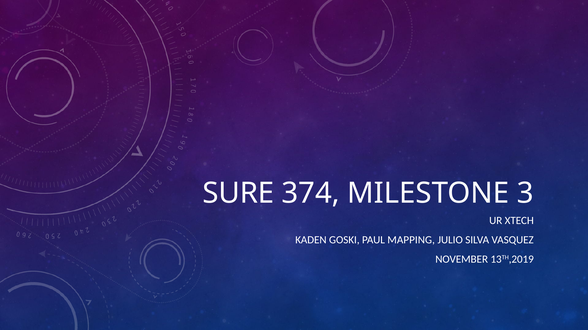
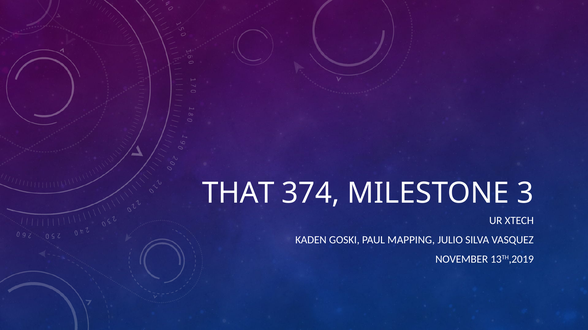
SURE: SURE -> THAT (238, 194)
